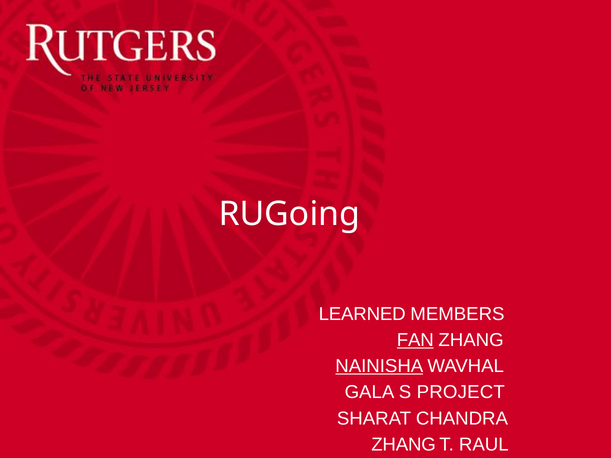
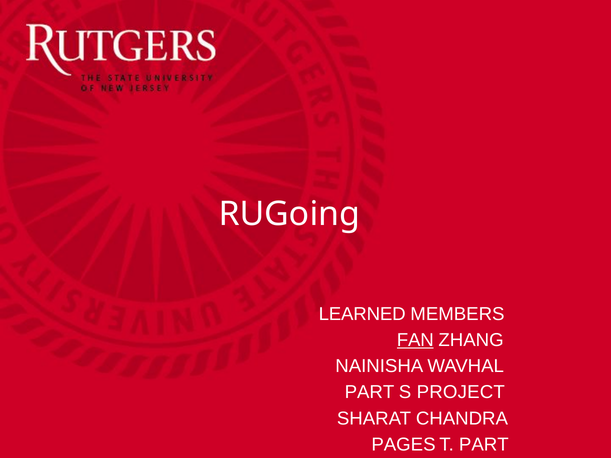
NAINISHA underline: present -> none (379, 366)
GALA: GALA -> PART (369, 392)
ZHANG: ZHANG -> PAGES (403, 445)
T RAUL: RAUL -> PART (484, 445)
